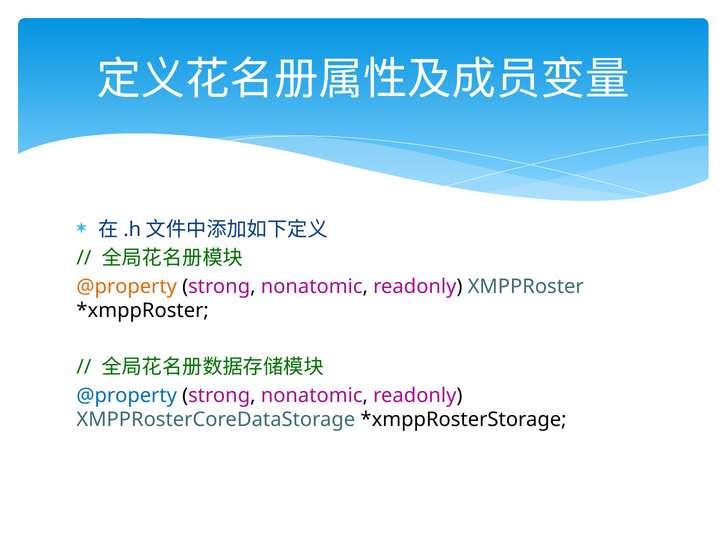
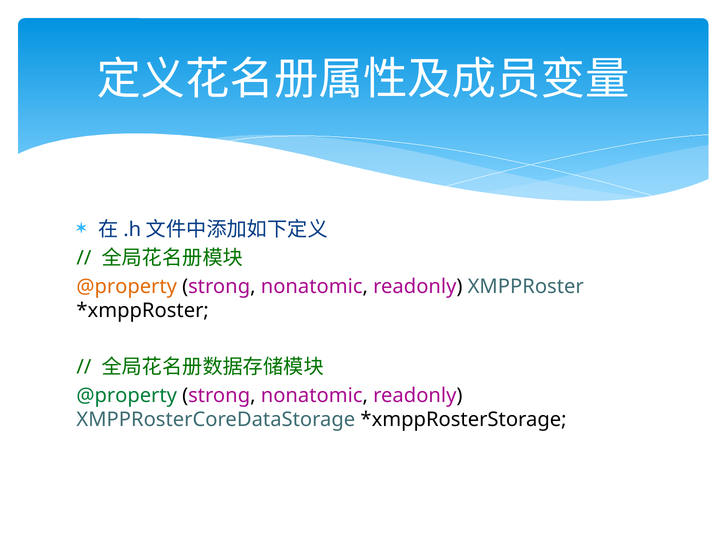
@property colour: blue -> green (127, 395)
